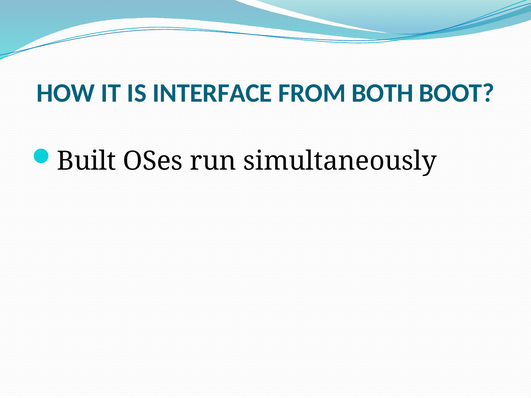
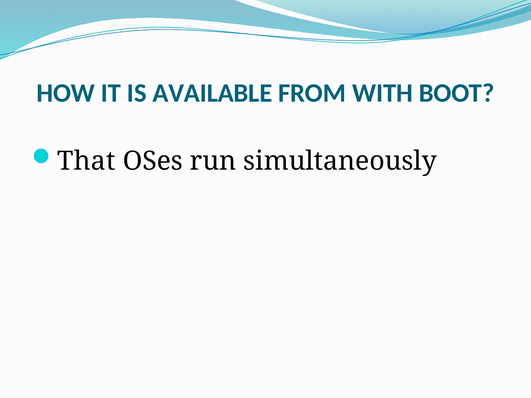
INTERFACE: INTERFACE -> AVAILABLE (212, 93)
BOTH: BOTH -> WITH (382, 93)
Built: Built -> That (86, 161)
